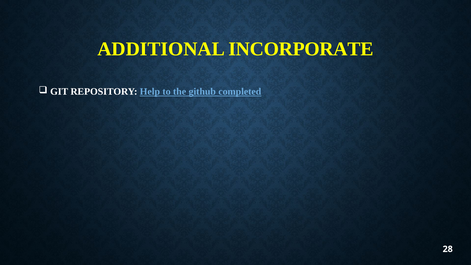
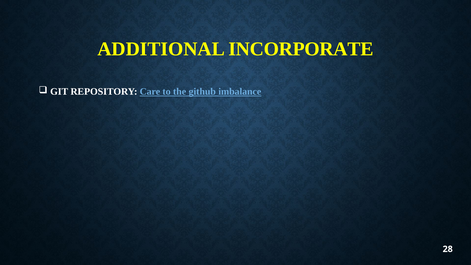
Help: Help -> Care (150, 92)
completed: completed -> imbalance (240, 92)
